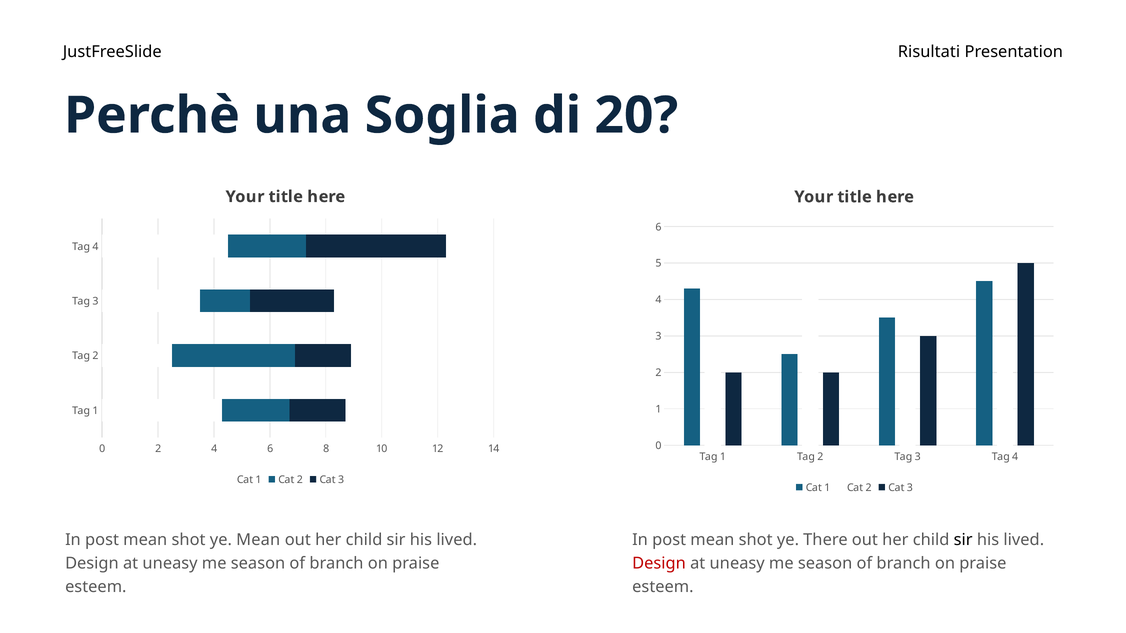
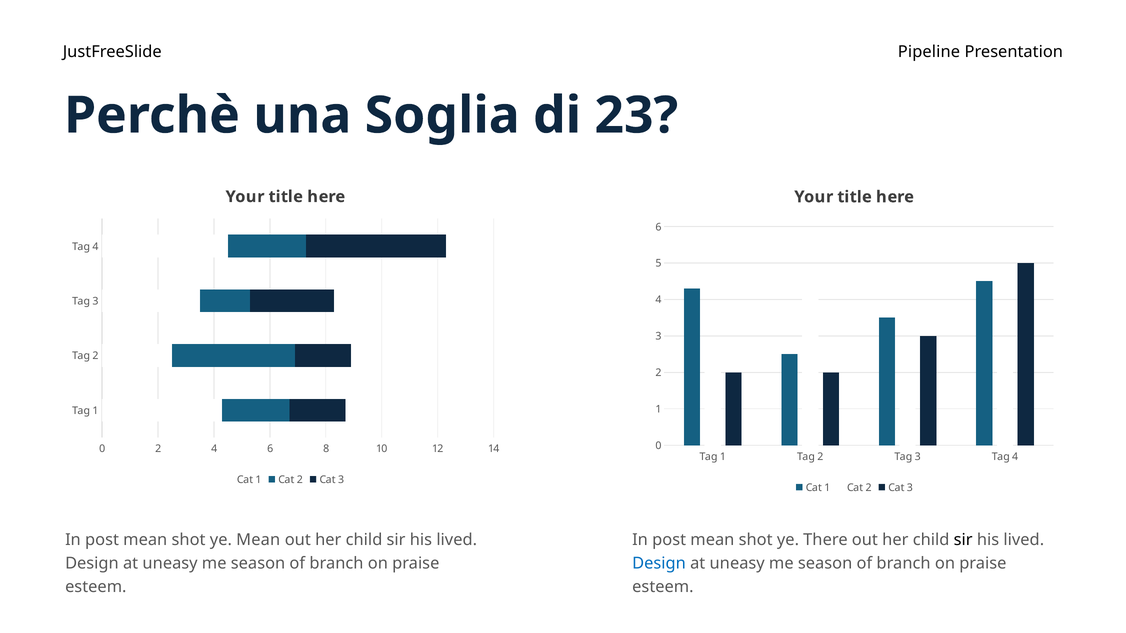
Risultati: Risultati -> Pipeline (929, 52)
20: 20 -> 23 (636, 116)
Design colour: red -> blue (659, 564)
